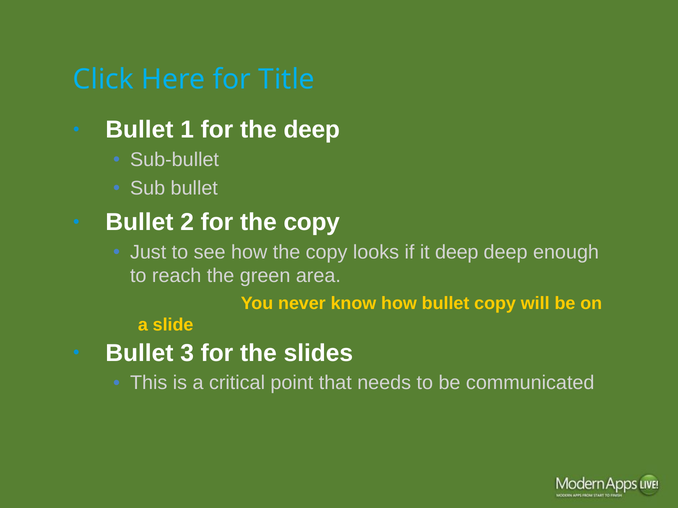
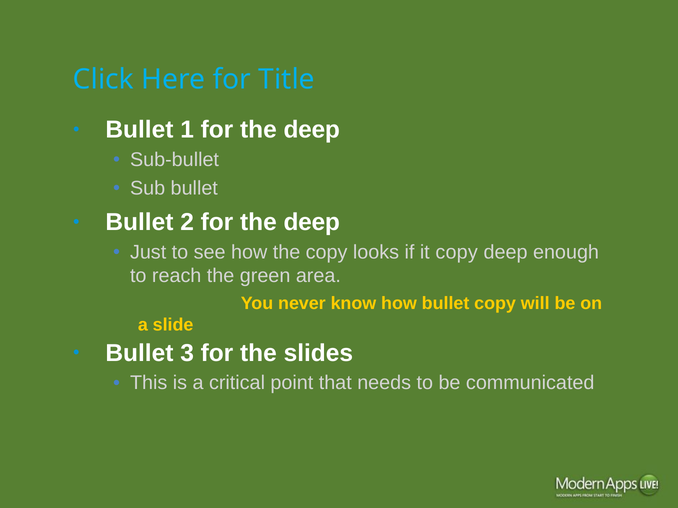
2 for the copy: copy -> deep (312, 223)
it deep: deep -> copy (457, 252)
